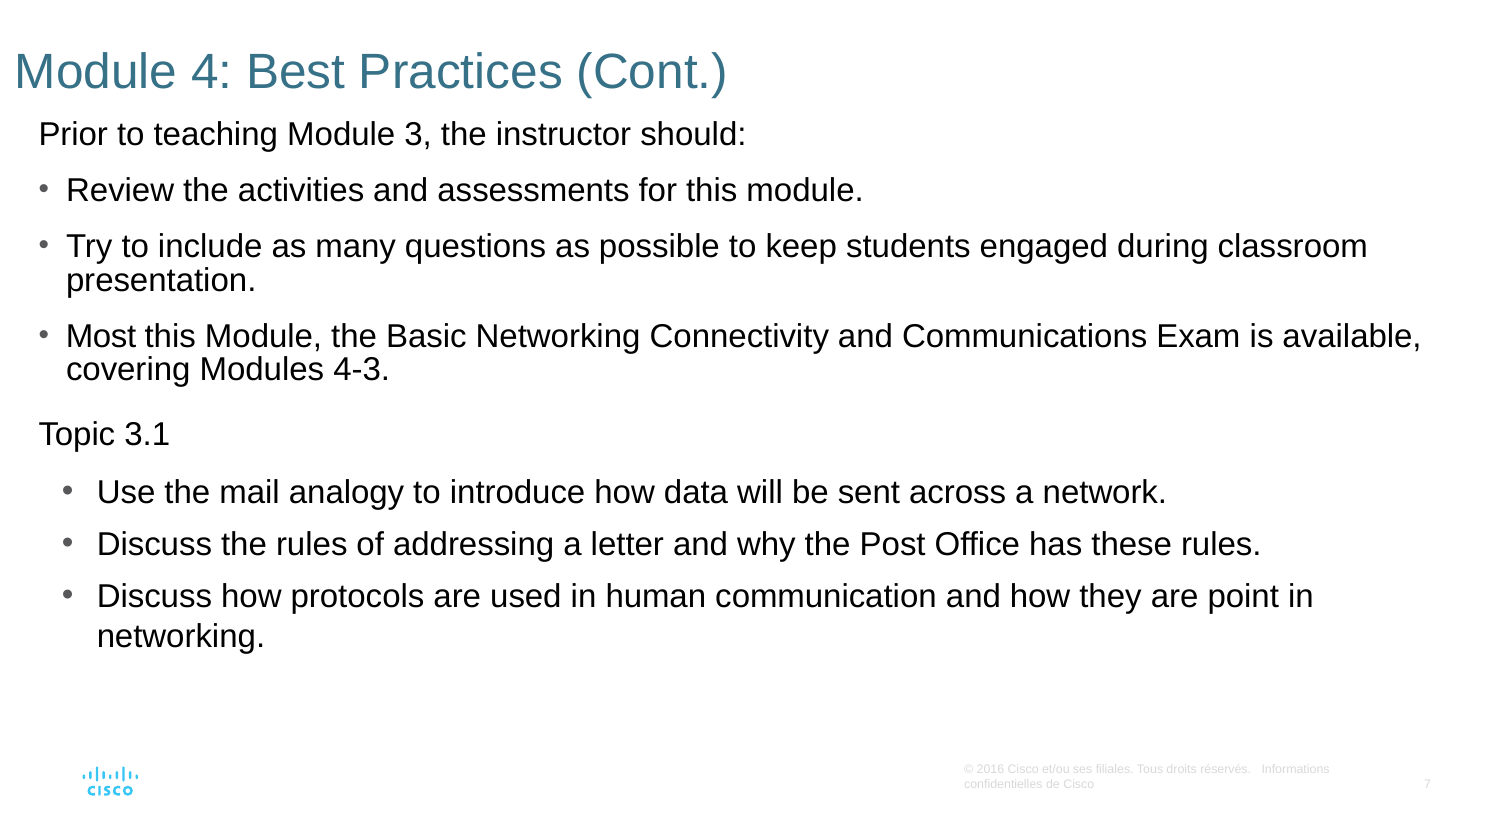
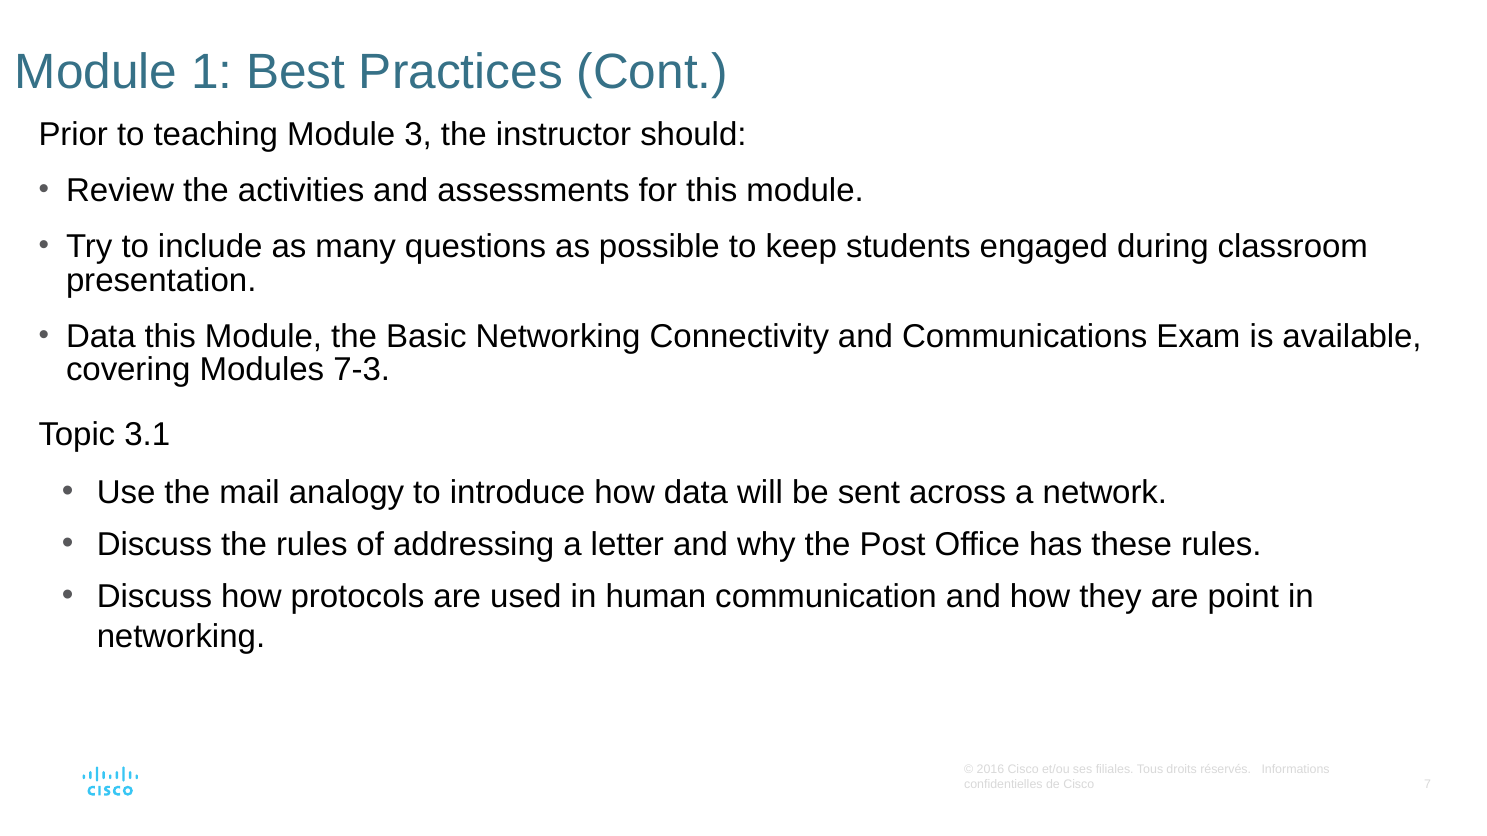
4: 4 -> 1 (212, 72)
Most: Most -> Data (101, 337)
4-3: 4-3 -> 7-3 (362, 370)
